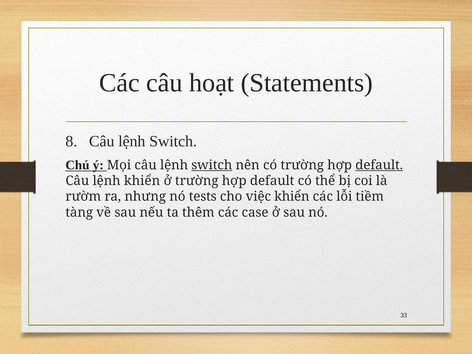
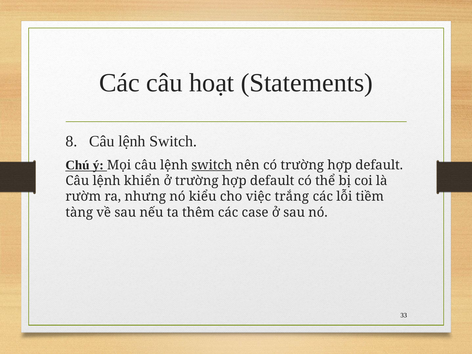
default underline: present -> none (379, 165)
tests: tests -> kiểu (203, 197)
việc khiển: khiển -> trắng (292, 197)
